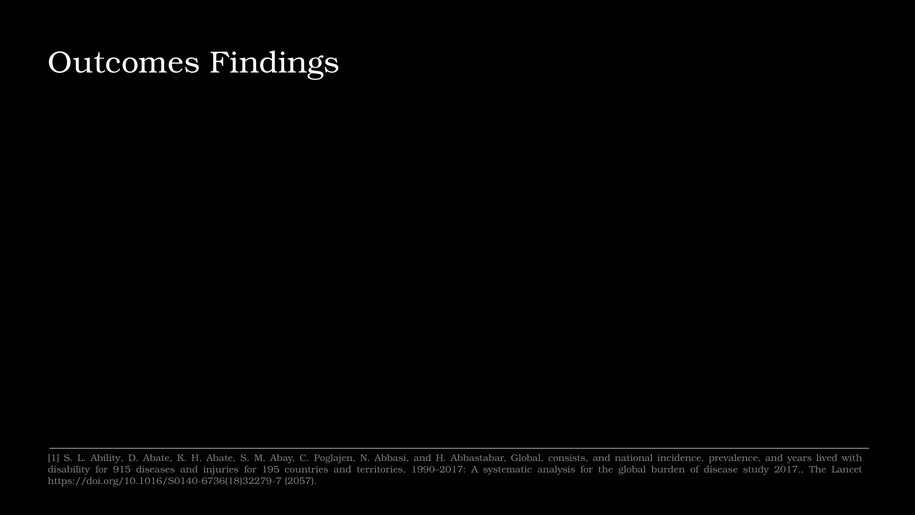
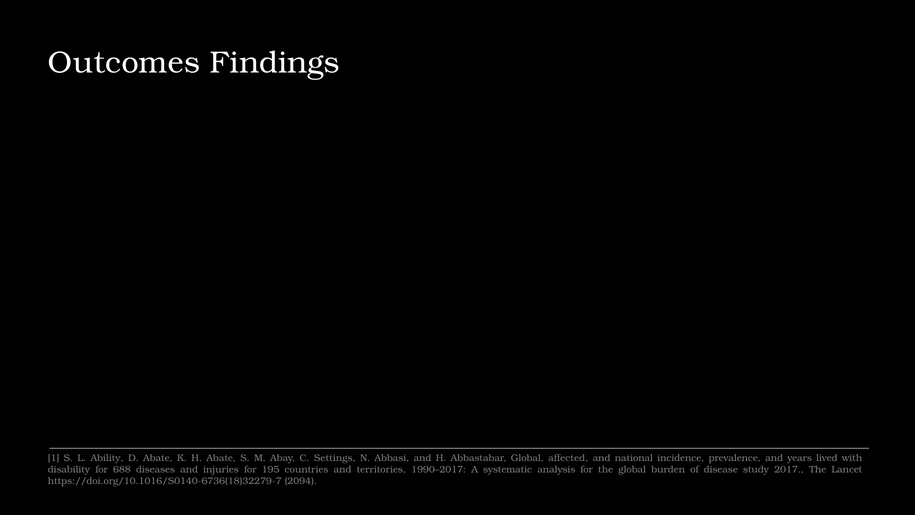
Poglajen: Poglajen -> Settings (335, 458)
consists: consists -> affected (568, 458)
915: 915 -> 688 (122, 469)
2057: 2057 -> 2094 (301, 481)
